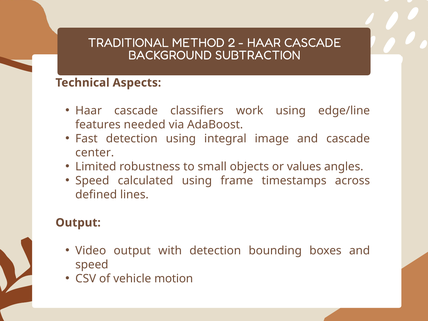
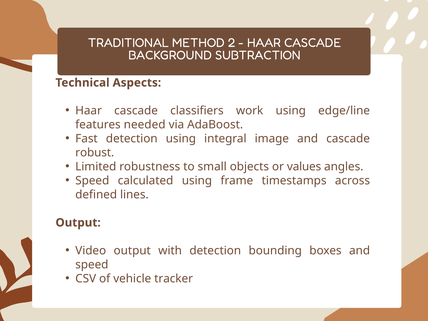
center: center -> robust (95, 153)
motion: motion -> tracker (174, 279)
